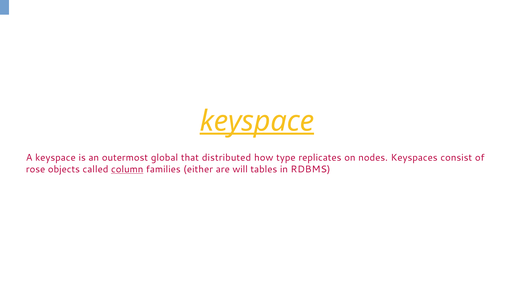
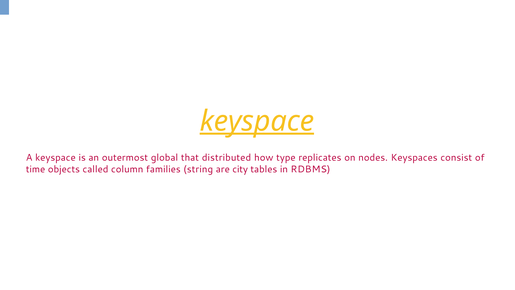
rose: rose -> time (36, 169)
column underline: present -> none (127, 169)
either: either -> string (198, 169)
will: will -> city (240, 169)
